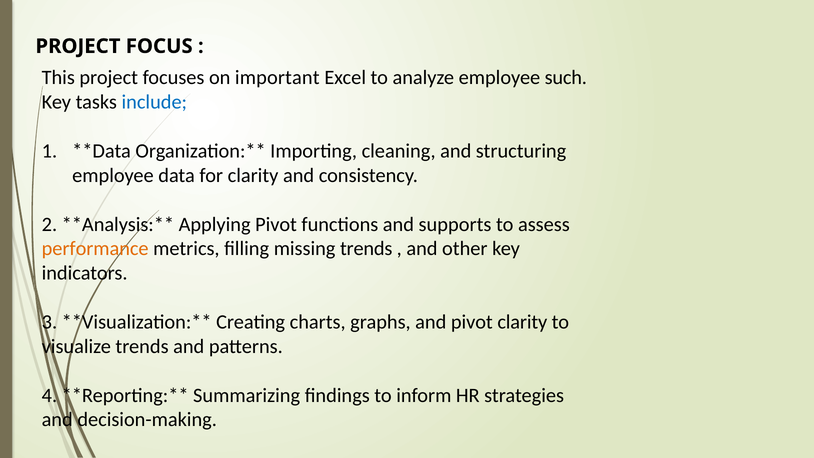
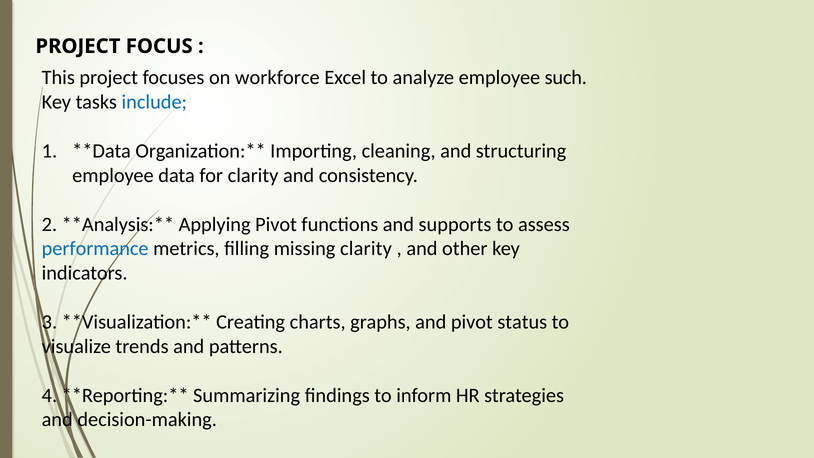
important: important -> workforce (277, 78)
performance colour: orange -> blue (95, 249)
missing trends: trends -> clarity (366, 249)
pivot clarity: clarity -> status (522, 322)
